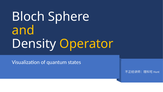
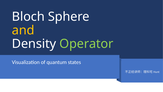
Operator colour: yellow -> light green (86, 44)
